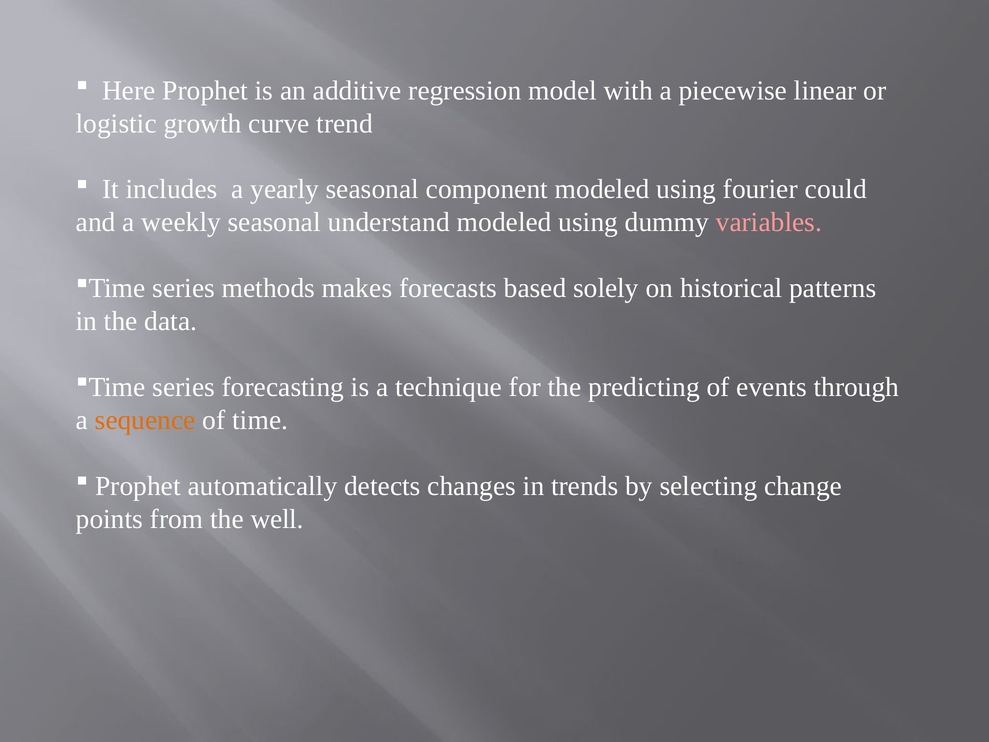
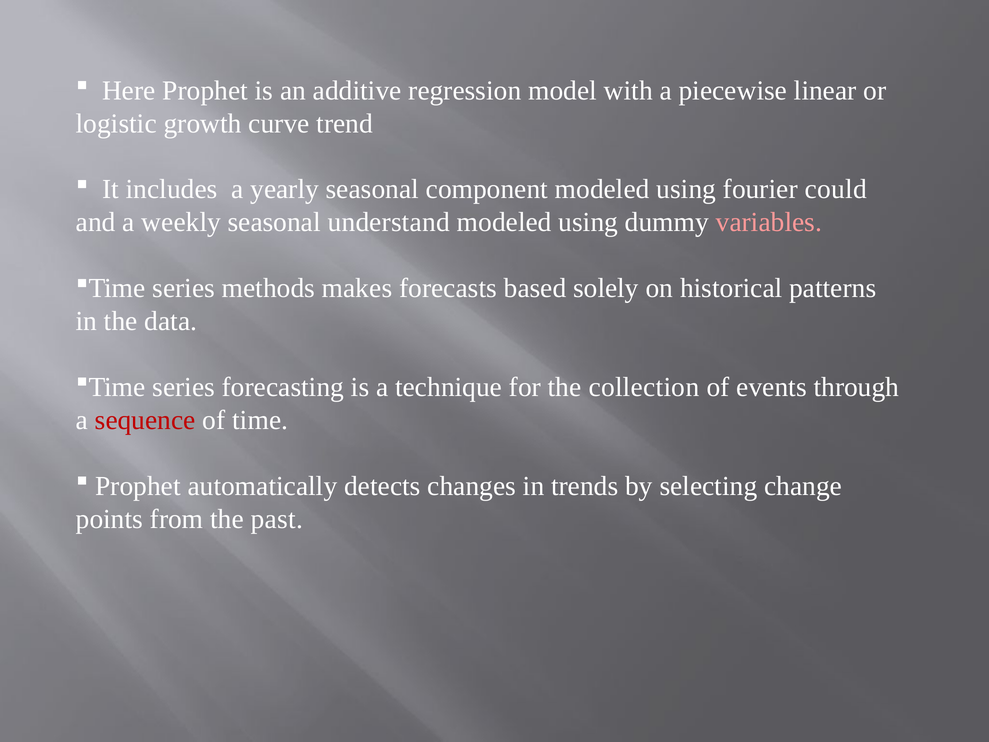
predicting: predicting -> collection (644, 387)
sequence colour: orange -> red (145, 420)
well: well -> past (277, 519)
